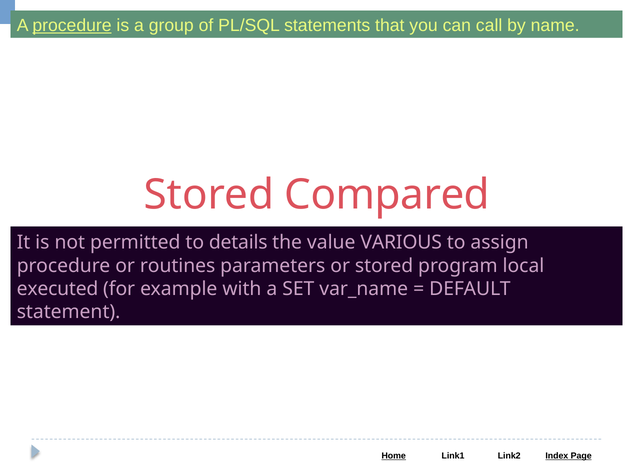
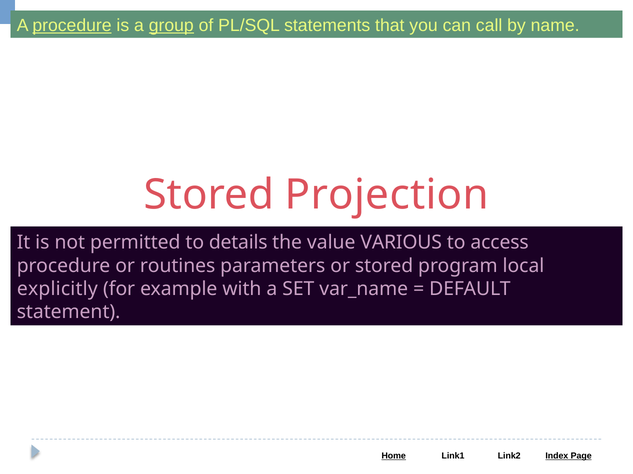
group underline: none -> present (171, 25)
Compared: Compared -> Projection (387, 195)
assign: assign -> access (500, 243)
executed: executed -> explicitly (57, 289)
